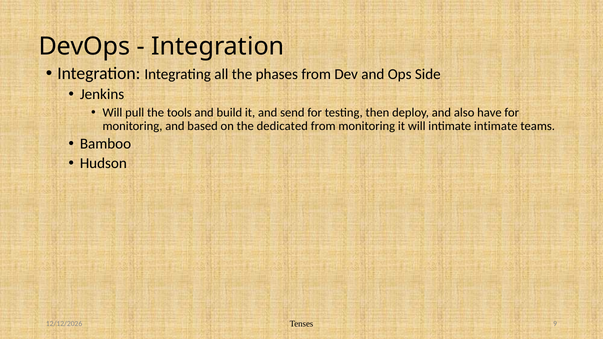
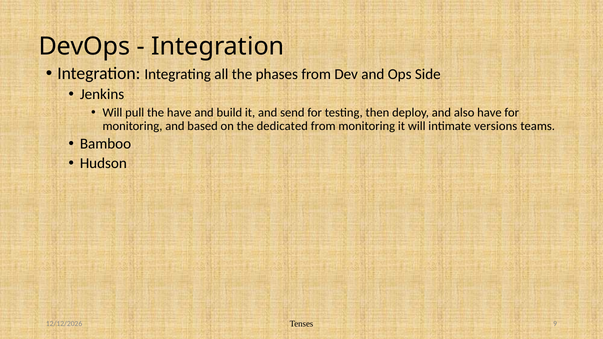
the tools: tools -> have (179, 112)
intimate intimate: intimate -> versions (496, 126)
